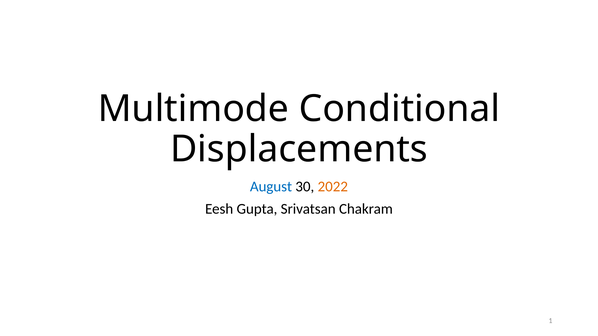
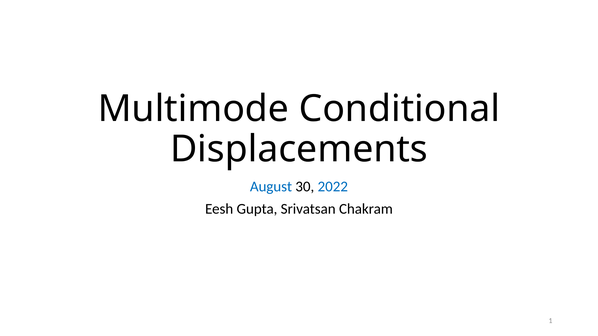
2022 colour: orange -> blue (333, 187)
